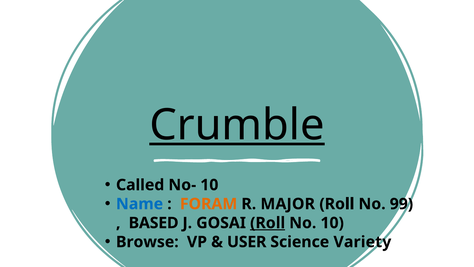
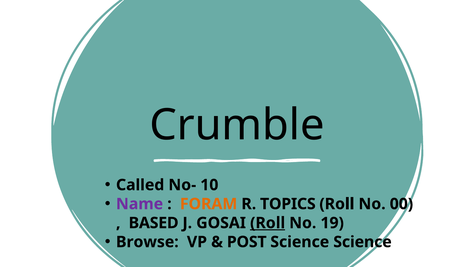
Crumble underline: present -> none (237, 125)
Name colour: blue -> purple (140, 204)
MAJOR: MAJOR -> TOPICS (288, 204)
99: 99 -> 00 (401, 204)
No 10: 10 -> 19 (332, 223)
USER: USER -> POST (247, 242)
Science Variety: Variety -> Science (363, 242)
